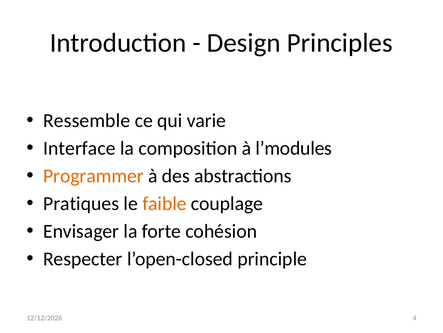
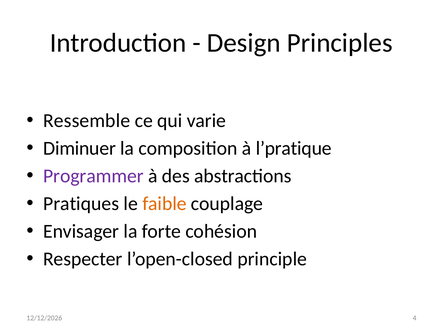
Interface: Interface -> Diminuer (80, 148)
l’modules: l’modules -> l’pratique (294, 148)
Programmer colour: orange -> purple (93, 176)
